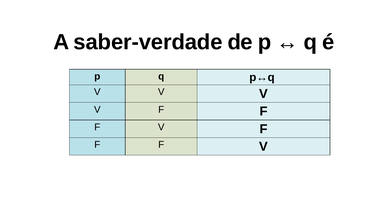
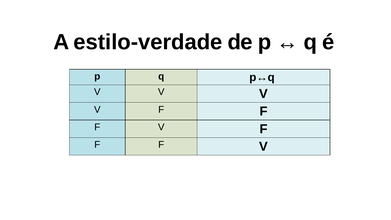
saber-verdade: saber-verdade -> estilo-verdade (148, 42)
